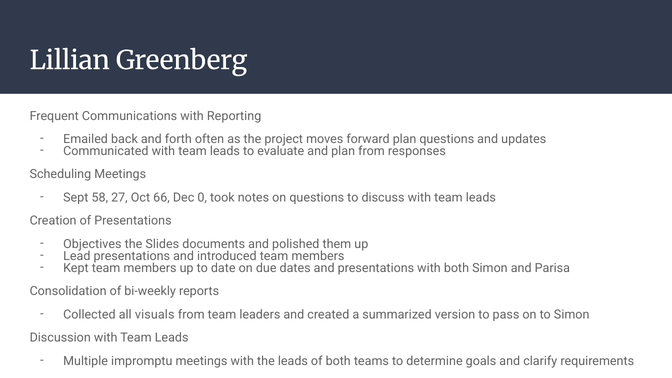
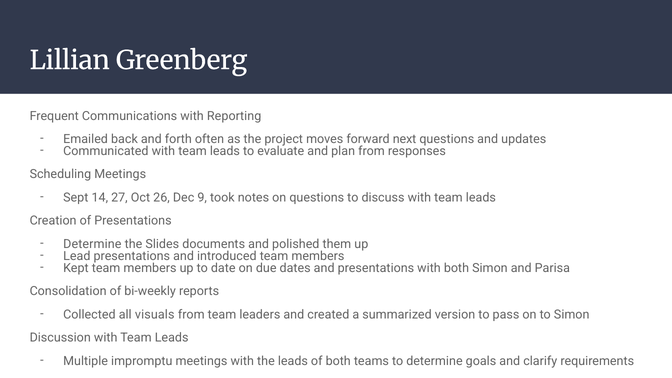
forward plan: plan -> next (405, 139)
58: 58 -> 14 (100, 198)
66: 66 -> 26 (161, 198)
0: 0 -> 9 (202, 198)
Objectives: Objectives -> Determine (92, 244)
